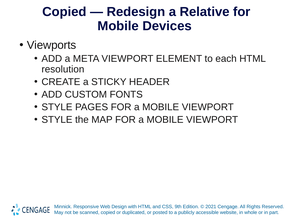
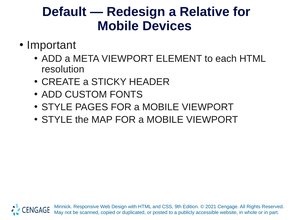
Copied: Copied -> Default (64, 12)
Viewports: Viewports -> Important (51, 45)
